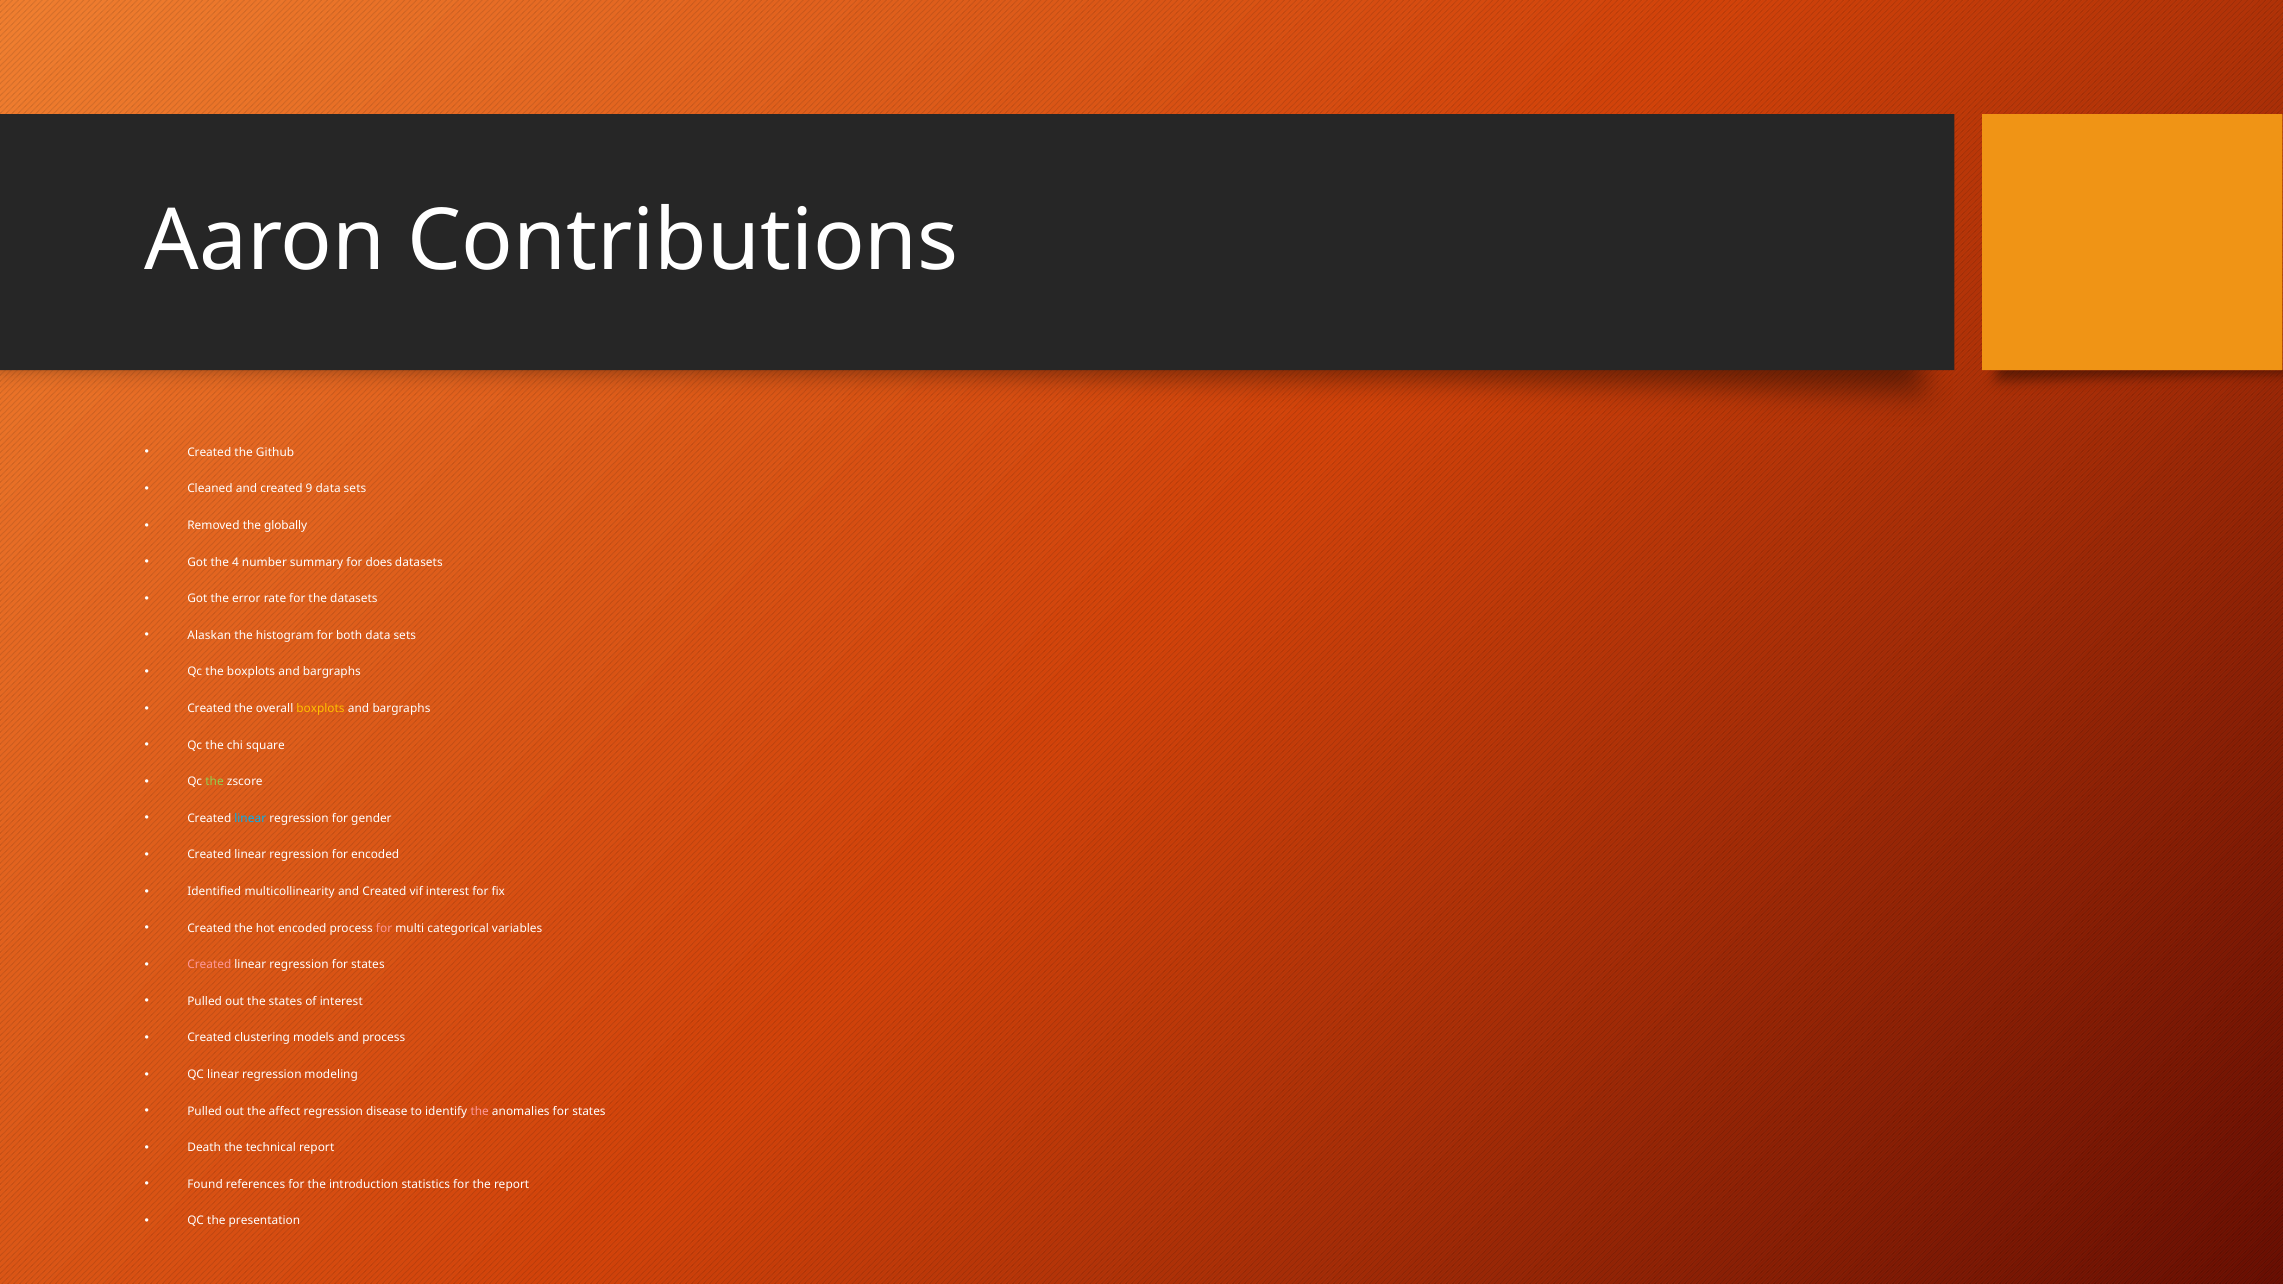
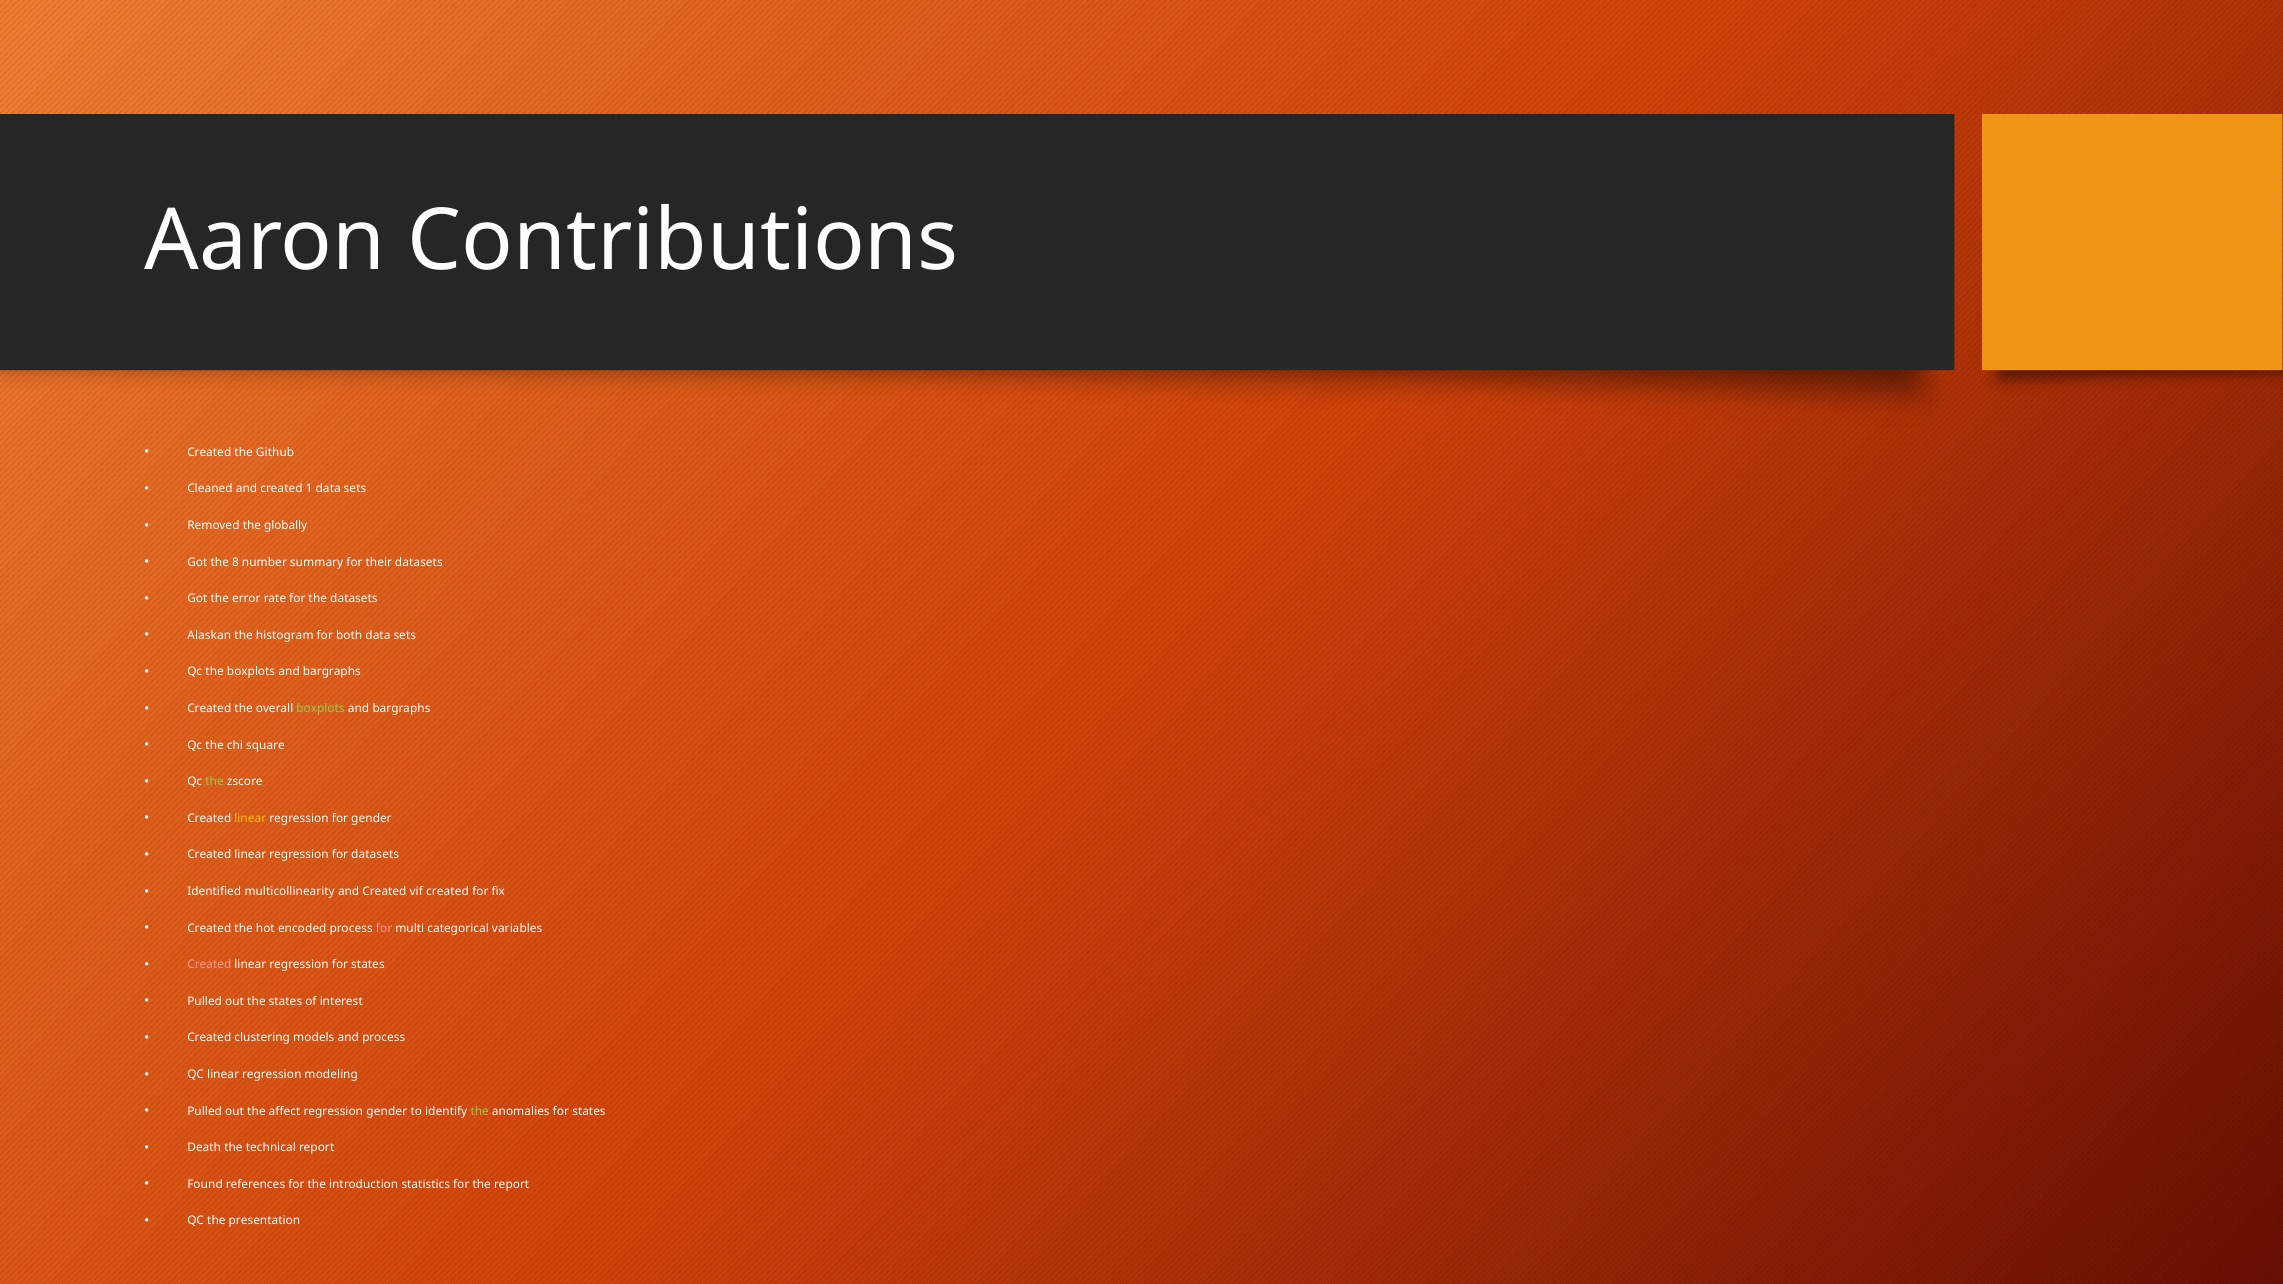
9: 9 -> 1 (309, 489)
4: 4 -> 8 (235, 562)
does: does -> their (379, 562)
boxplots colour: yellow -> light green (320, 709)
linear colour: light blue -> yellow (250, 818)
for encoded: encoded -> datasets (375, 855)
vif interest: interest -> created (447, 892)
regression disease: disease -> gender (387, 1111)
the colour: pink -> light green (480, 1111)
